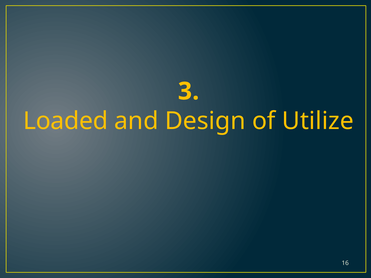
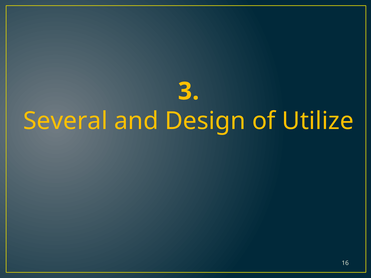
Loaded: Loaded -> Several (65, 121)
